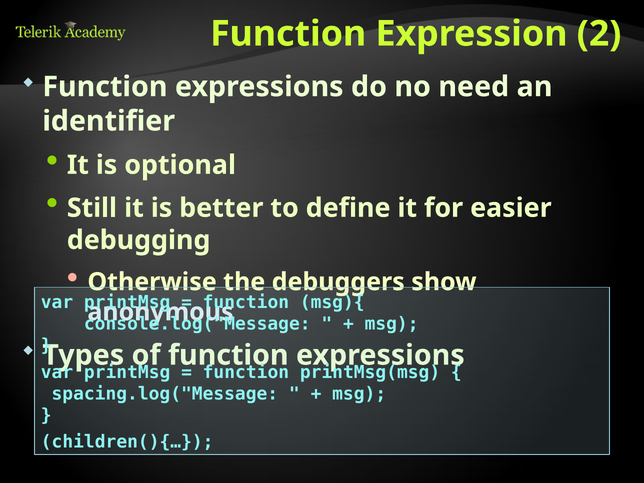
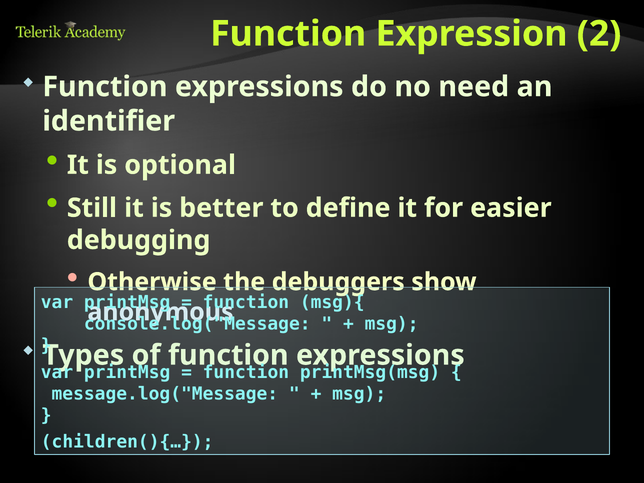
spacing.log("Message: spacing.log("Message -> message.log("Message (165, 394)
